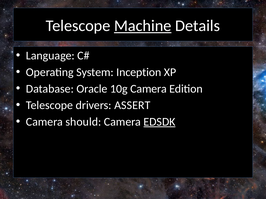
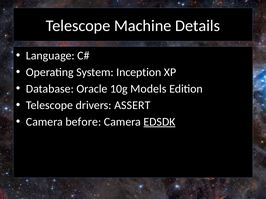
Machine underline: present -> none (143, 26)
10g Camera: Camera -> Models (148, 89)
should: should -> before (83, 122)
